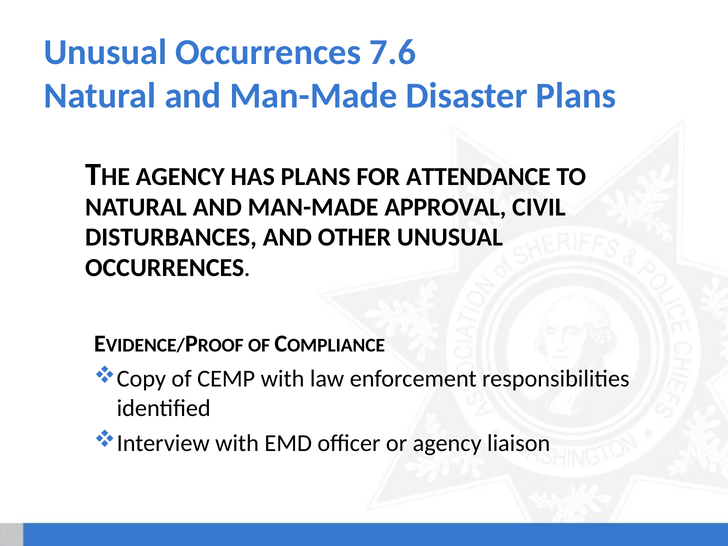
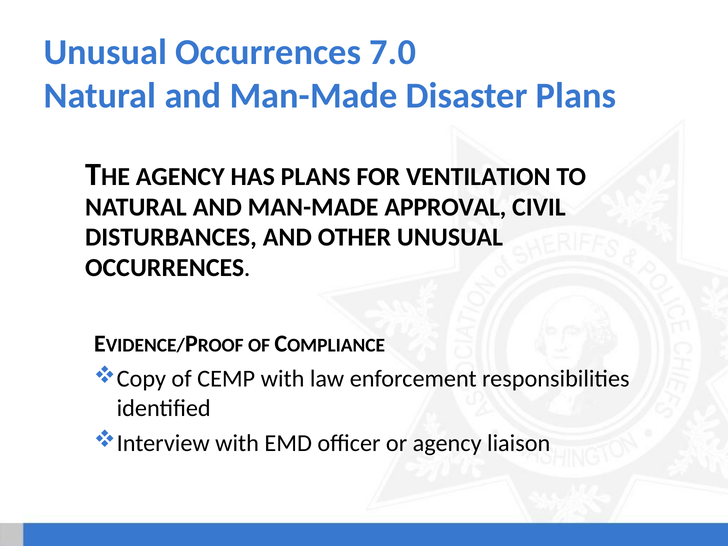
7.6: 7.6 -> 7.0 (393, 52)
ATTENDANCE: ATTENDANCE -> VENTILATION (478, 177)
